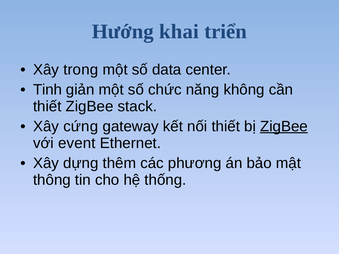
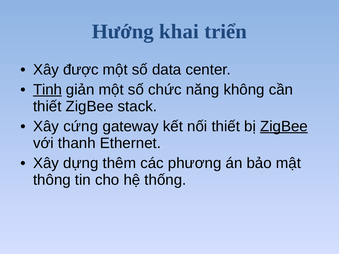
trong: trong -> được (81, 70)
Tinh underline: none -> present (47, 90)
event: event -> thanh (77, 143)
